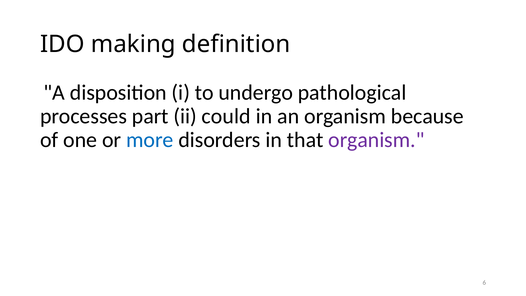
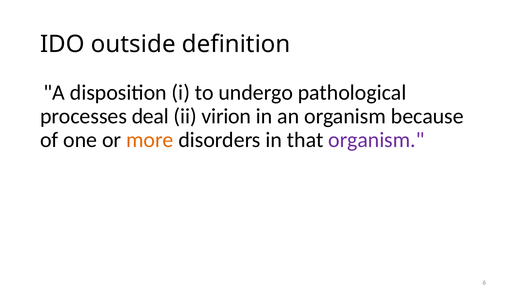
making: making -> outside (133, 44)
part: part -> deal (150, 116)
could: could -> virion (226, 116)
more colour: blue -> orange (150, 140)
